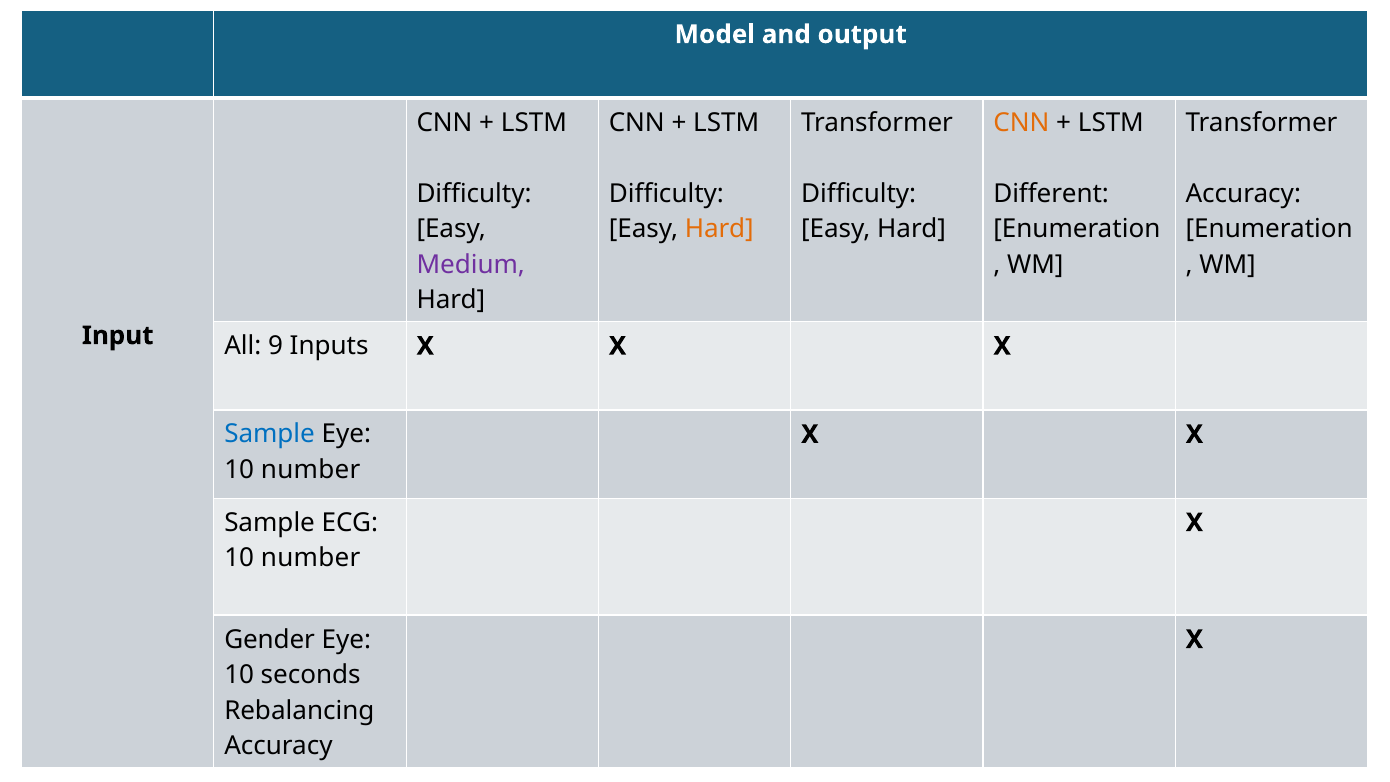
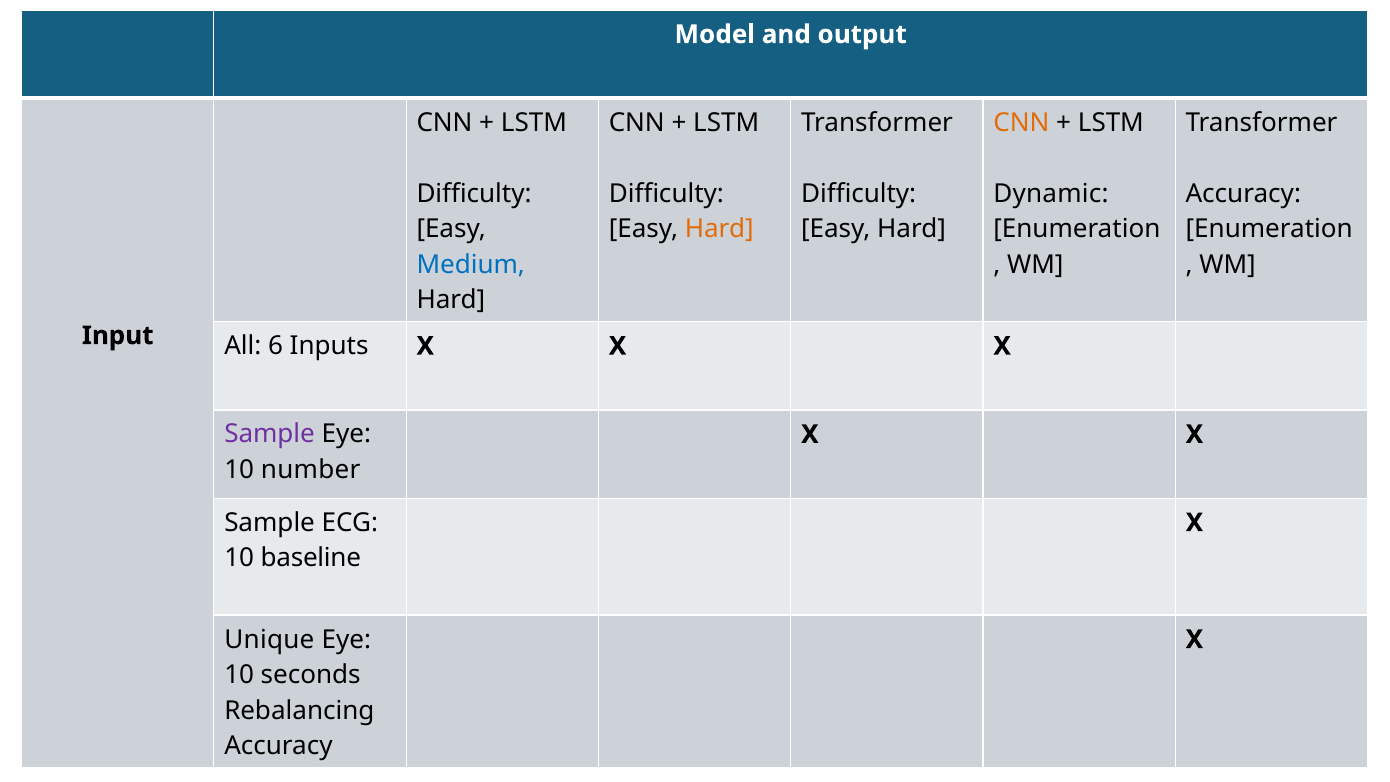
Different: Different -> Dynamic (1051, 194)
Medium colour: purple -> blue (471, 265)
9: 9 -> 6 (275, 346)
Sample colour: blue -> purple (270, 434)
number: number -> baseline (311, 558)
Gender: Gender -> Unique (269, 639)
